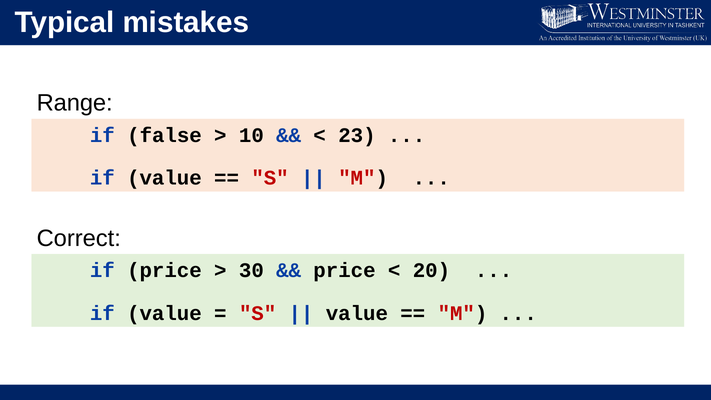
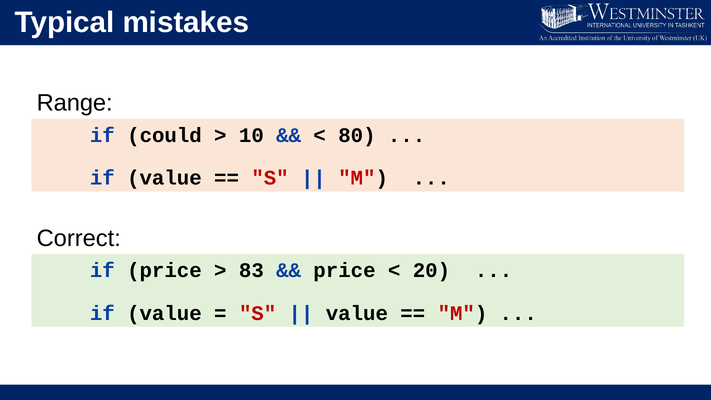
false: false -> could (164, 135)
23: 23 -> 80 (357, 135)
30: 30 -> 83 (251, 270)
